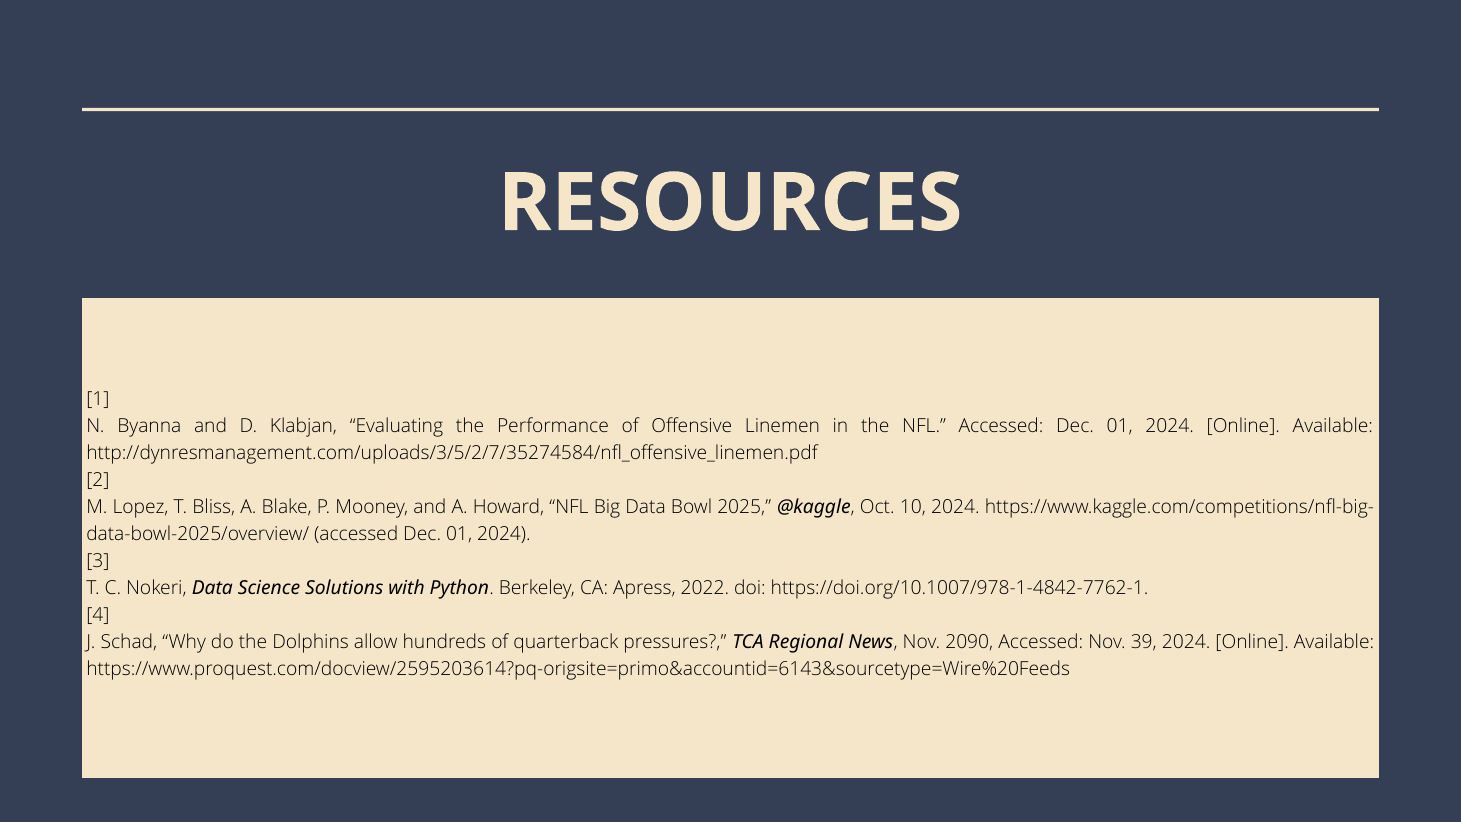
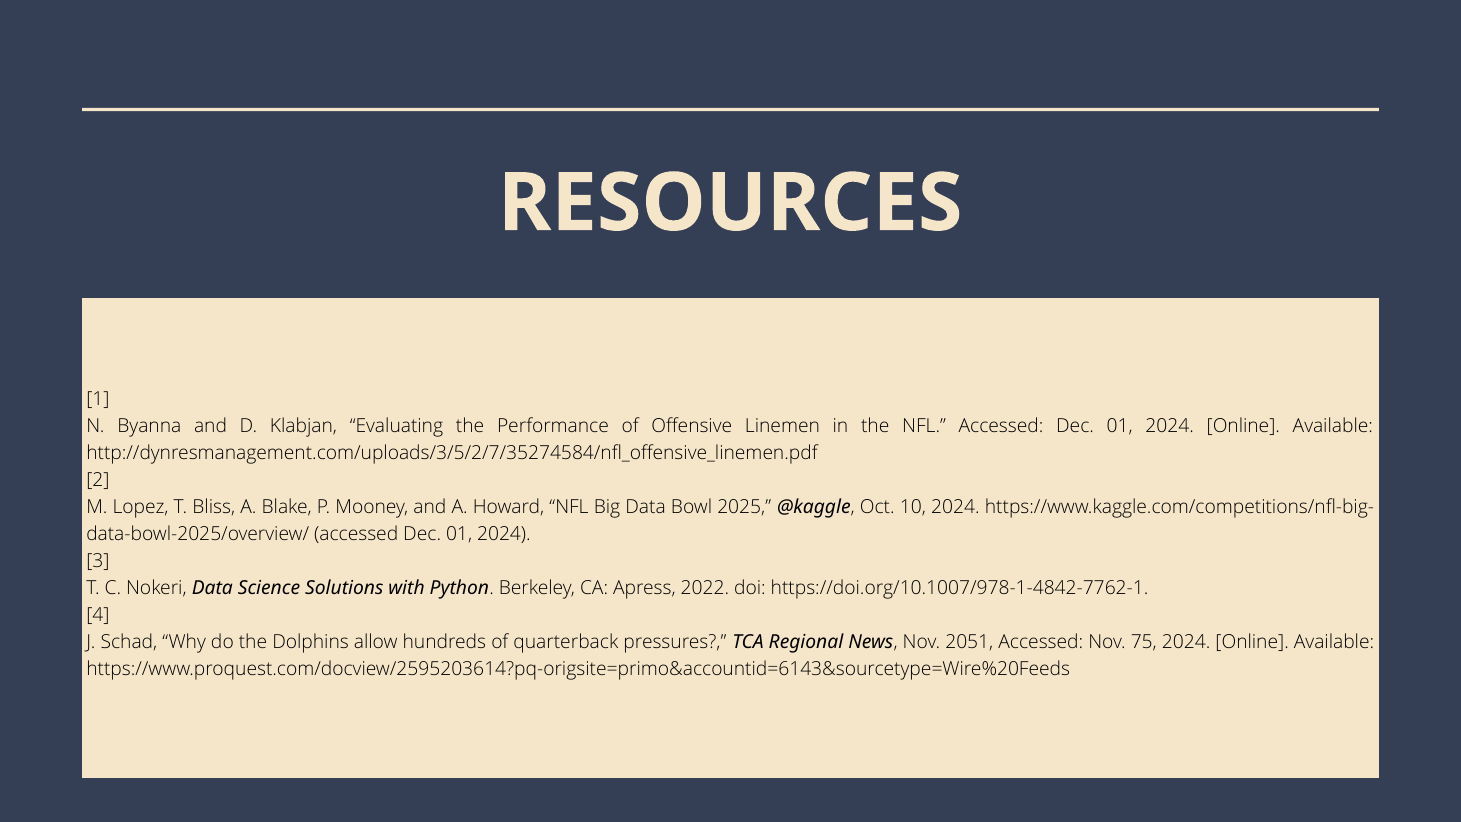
2090: 2090 -> 2051 (969, 642)
39: 39 -> 75 (1144, 642)
